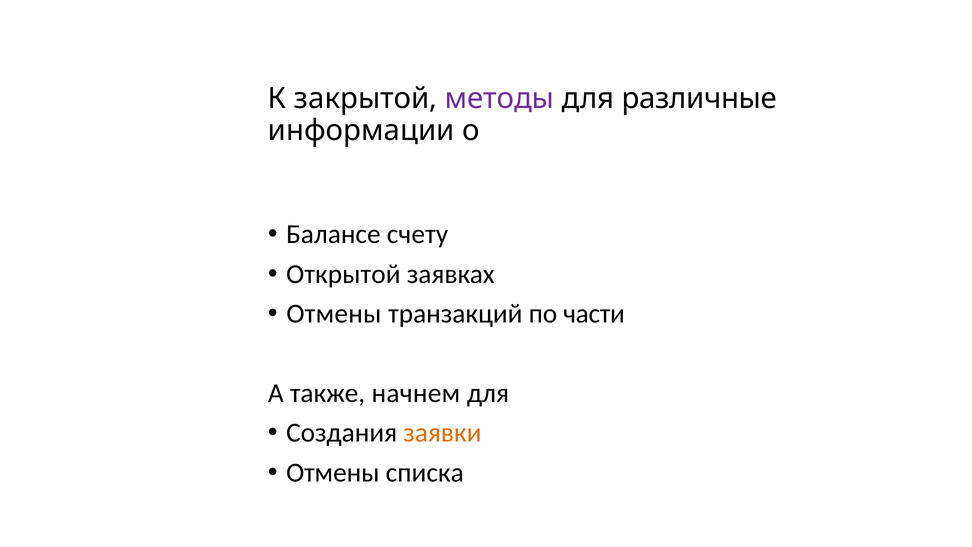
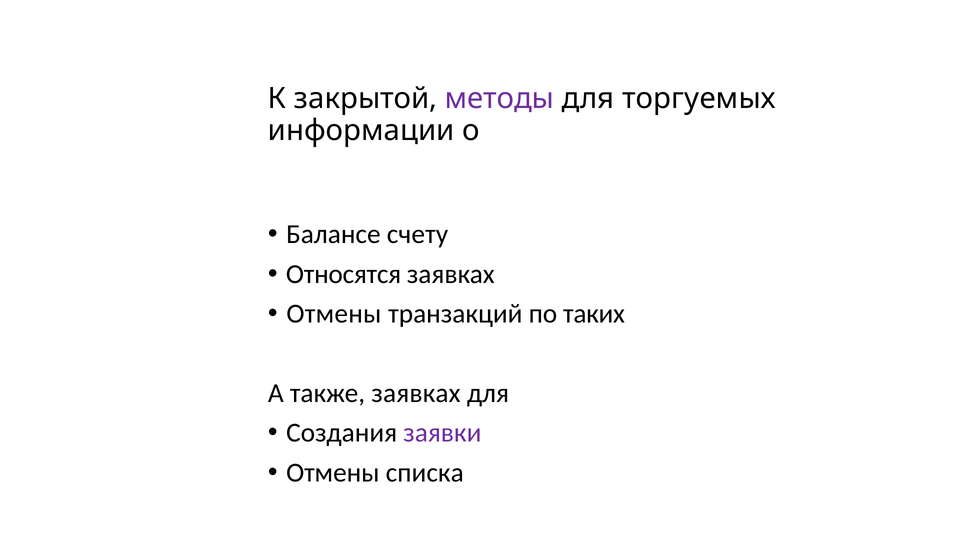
различные: различные -> торгуемых (699, 99)
Открытой: Открытой -> Относятся (344, 274)
части: части -> таких (594, 314)
также начнем: начнем -> заявках (416, 393)
заявки colour: orange -> purple (442, 433)
